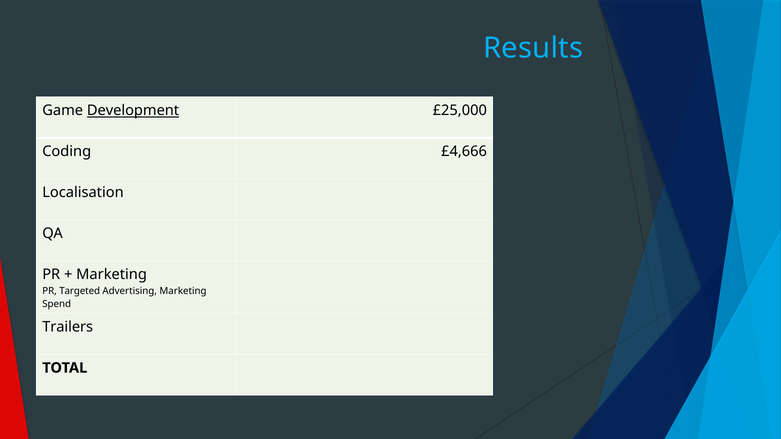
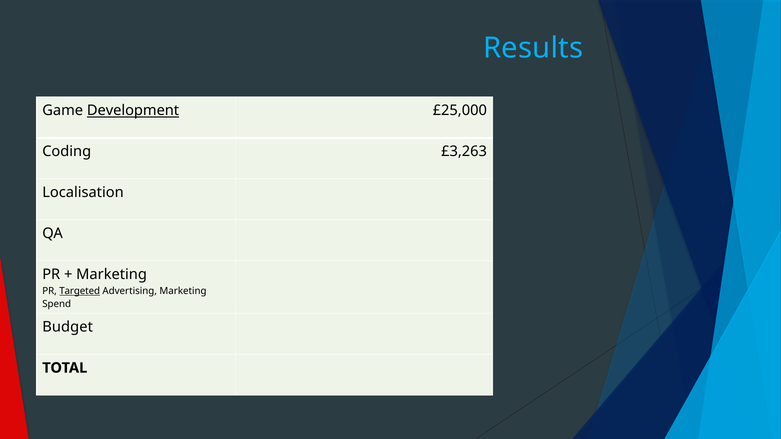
£4,666: £4,666 -> £3,263 (464, 152)
Targeted underline: none -> present (80, 291)
Trailers: Trailers -> Budget (68, 327)
